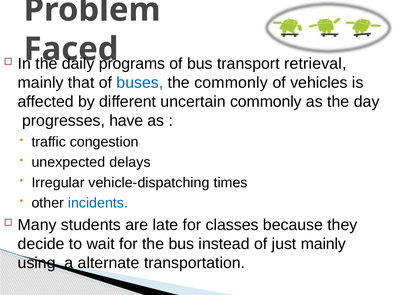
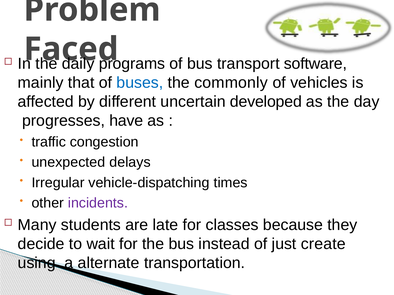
retrieval: retrieval -> software (315, 64)
uncertain commonly: commonly -> developed (266, 102)
incidents colour: blue -> purple (98, 203)
just mainly: mainly -> create (323, 244)
